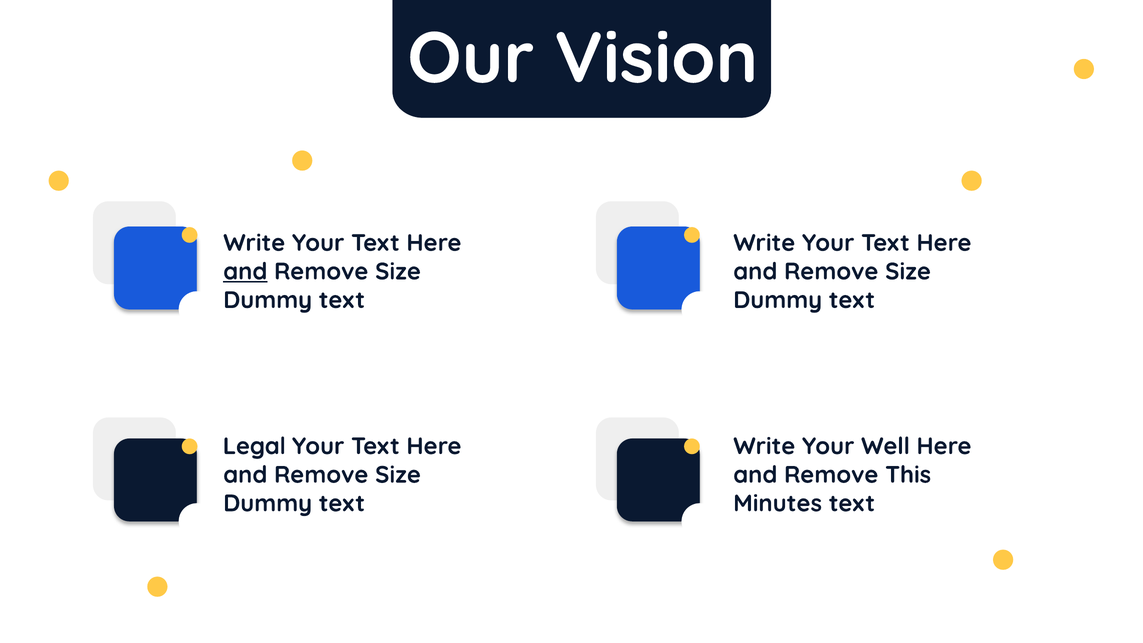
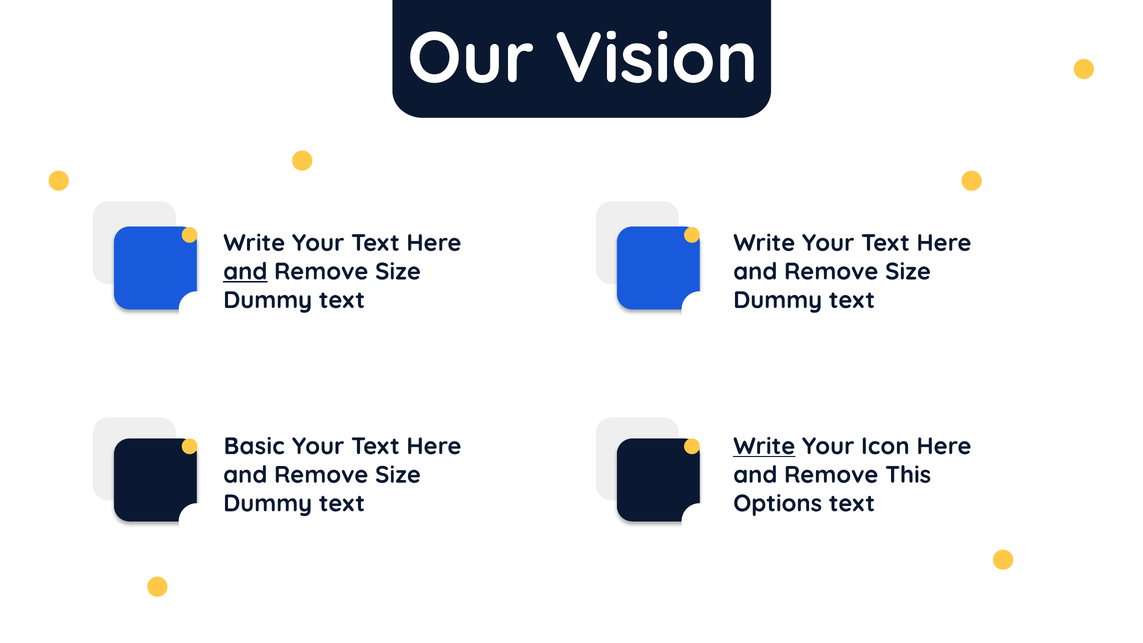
Legal: Legal -> Basic (254, 446)
Write underline: none -> present (764, 446)
Well: Well -> Icon (885, 446)
Minutes: Minutes -> Options (778, 503)
